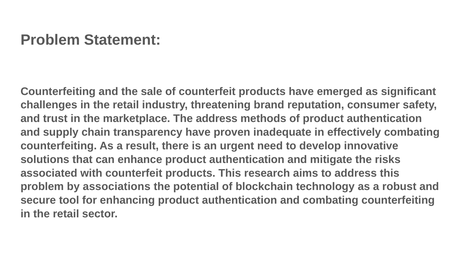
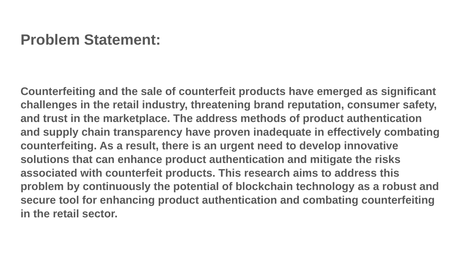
associations: associations -> continuously (117, 187)
